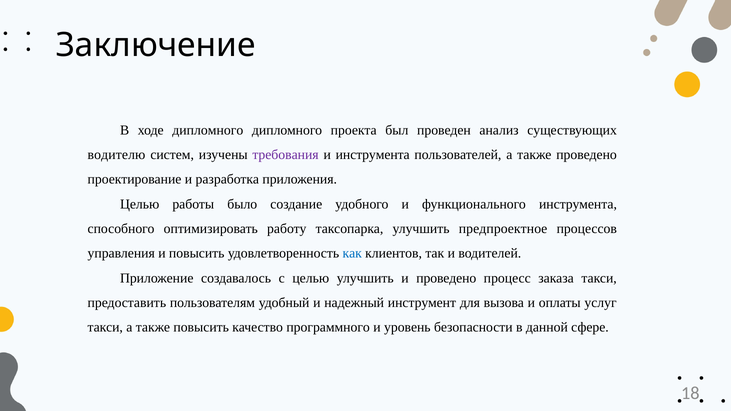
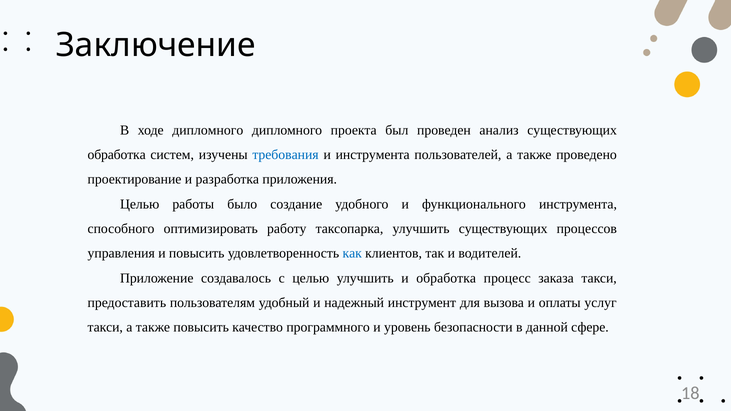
водителю: водителю -> обработка (117, 155)
требования colour: purple -> blue (286, 155)
улучшить предпроектное: предпроектное -> существующих (503, 229)
и проведено: проведено -> обработка (446, 278)
